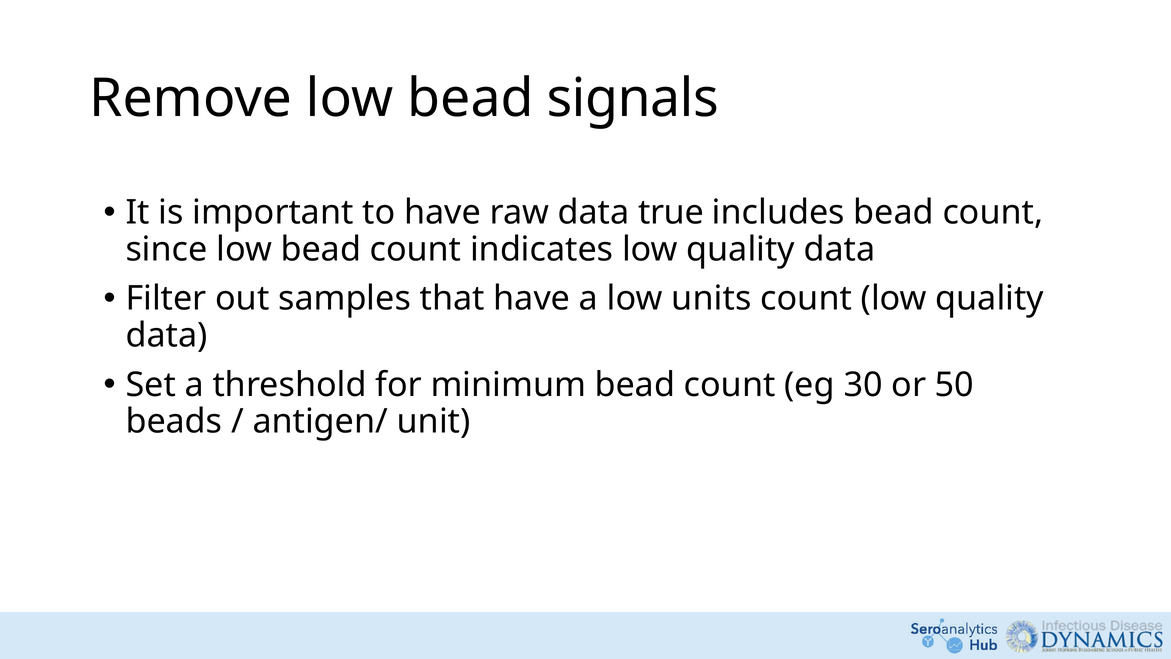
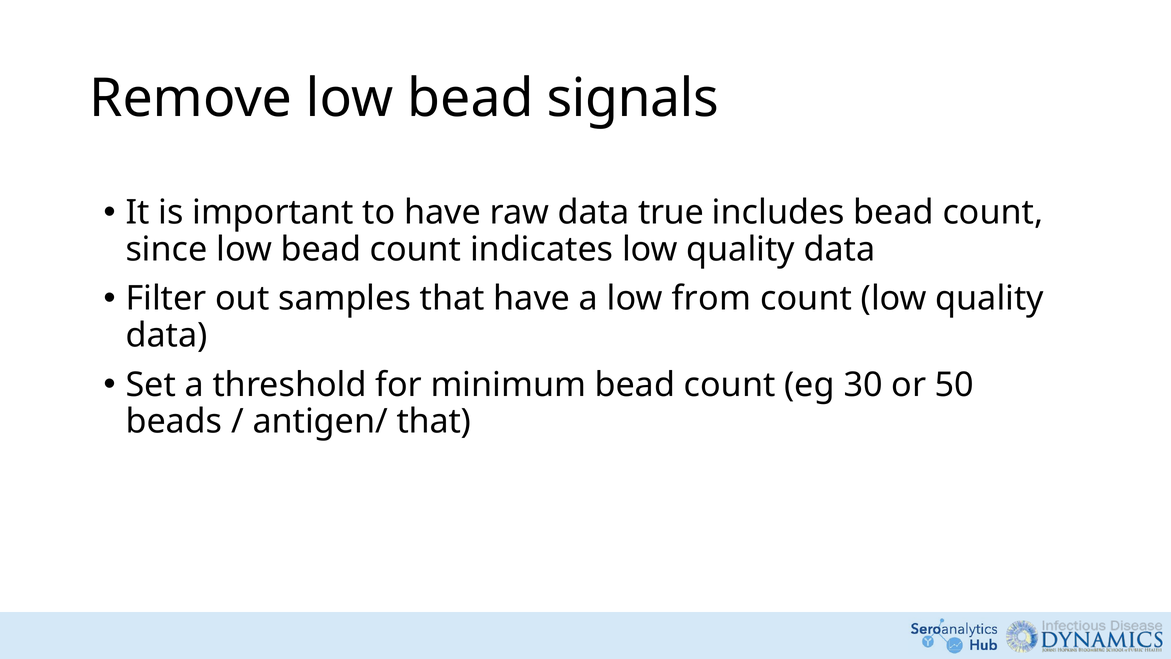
units: units -> from (711, 299)
antigen/ unit: unit -> that (434, 421)
